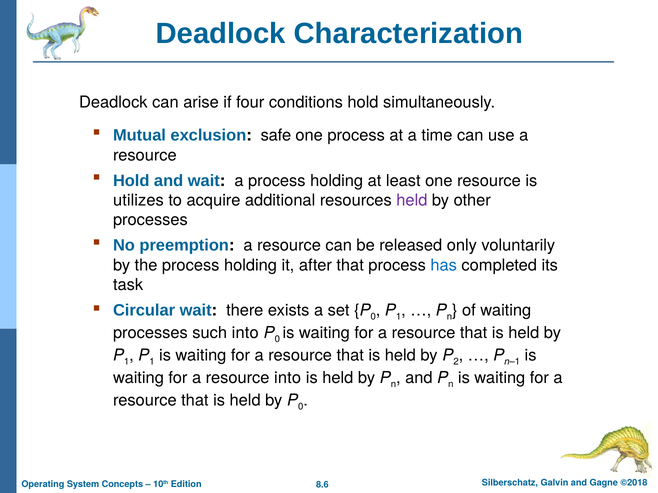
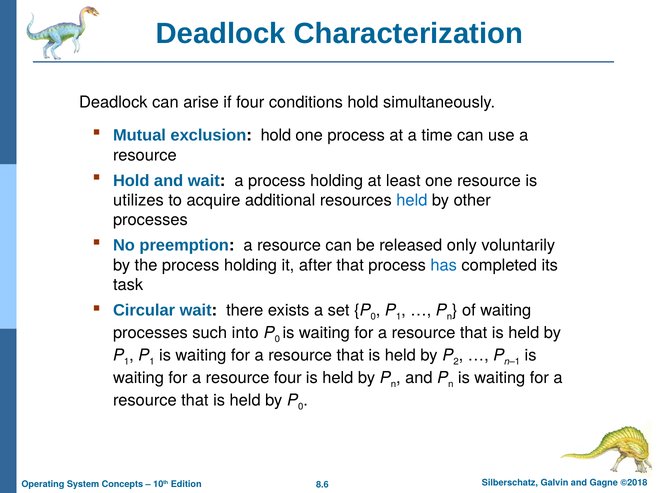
exclusion safe: safe -> hold (276, 136)
held colour: purple -> blue (412, 201)
resource into: into -> four (288, 378)
